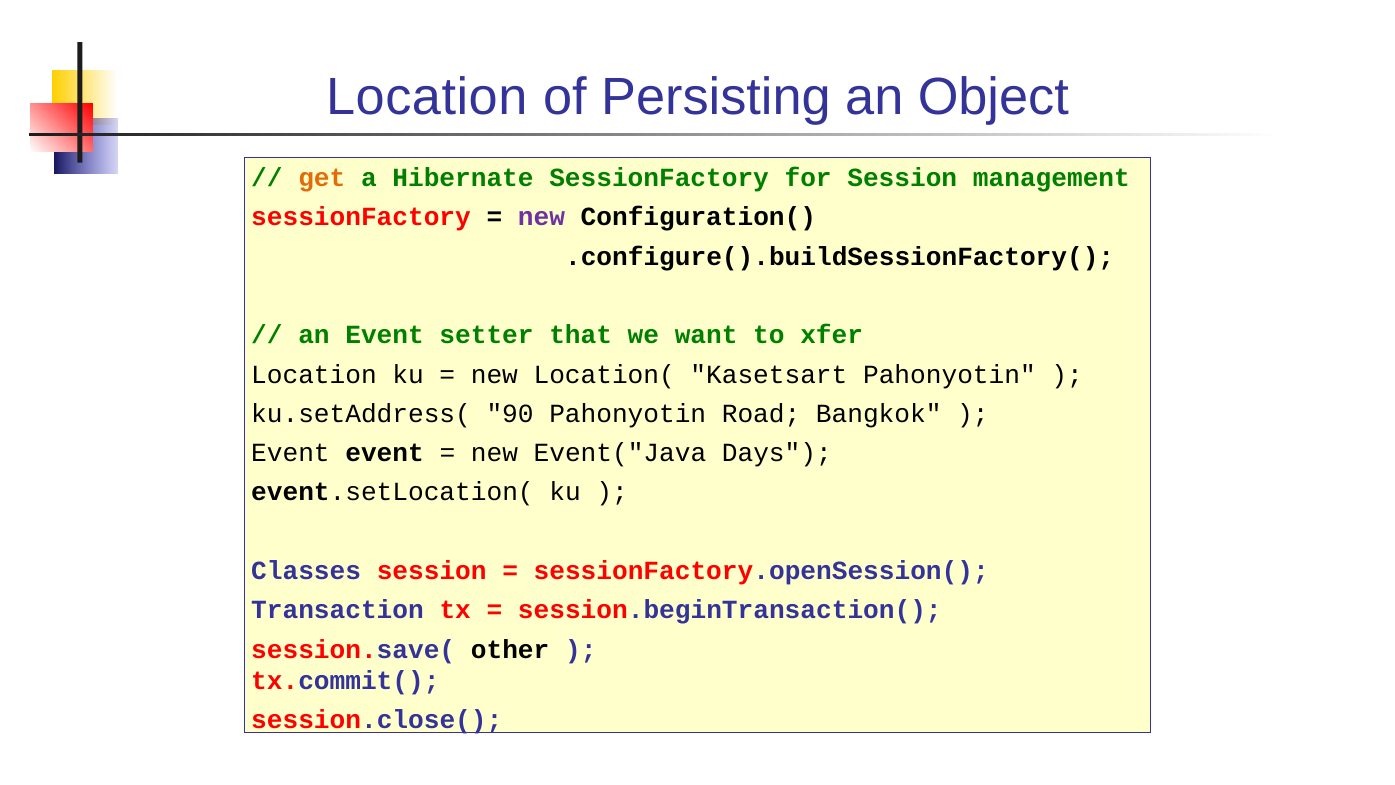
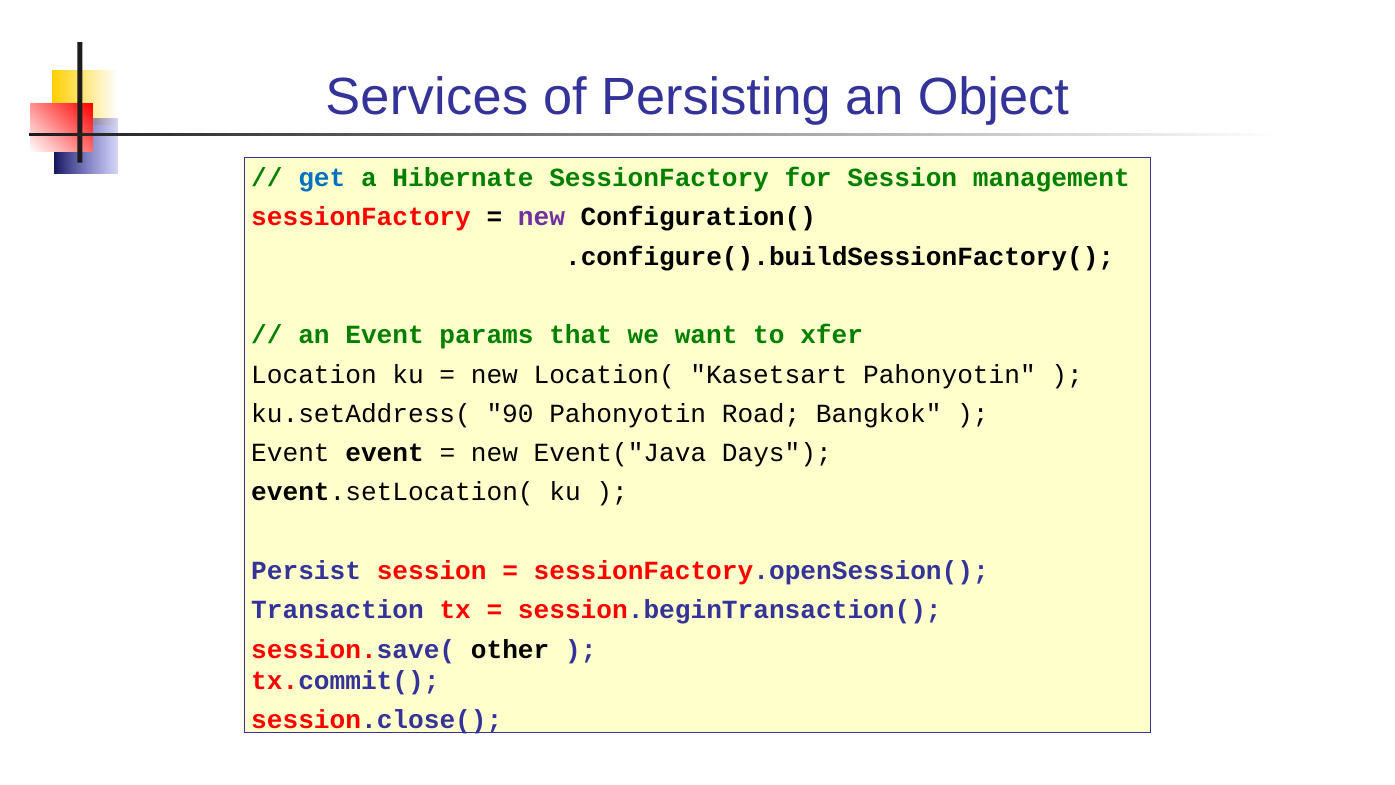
Location: Location -> Services (427, 98)
get colour: orange -> blue (322, 178)
setter: setter -> params (487, 335)
Classes: Classes -> Persist (306, 571)
